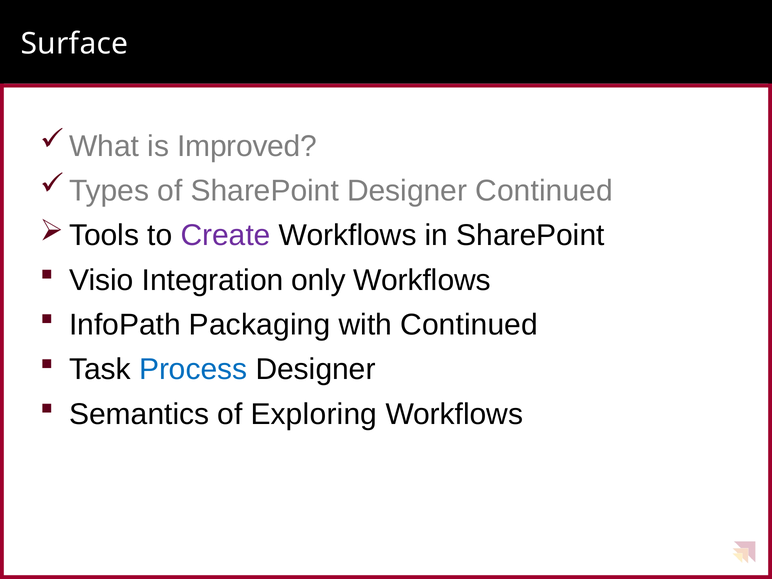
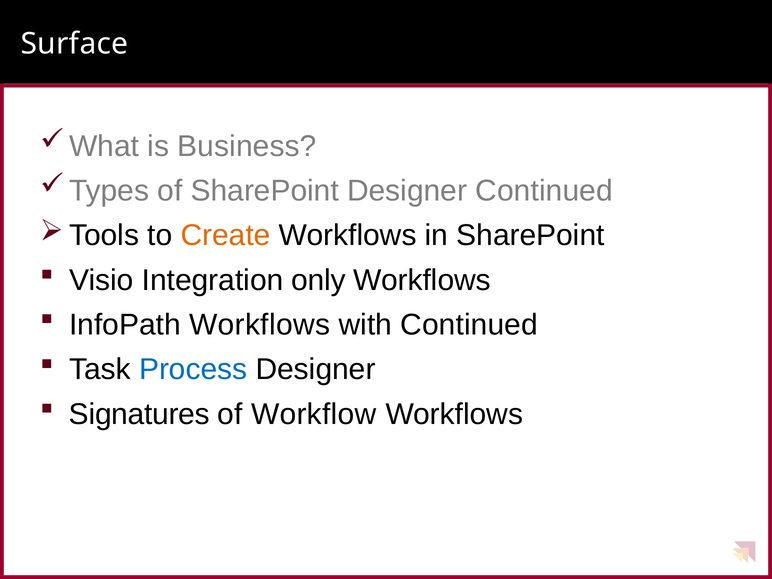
Improved: Improved -> Business (247, 146)
Create colour: purple -> orange (226, 236)
InfoPath Packaging: Packaging -> Workflows (260, 325)
Semantics: Semantics -> Signatures (139, 414)
Exploring: Exploring -> Workflow (314, 414)
